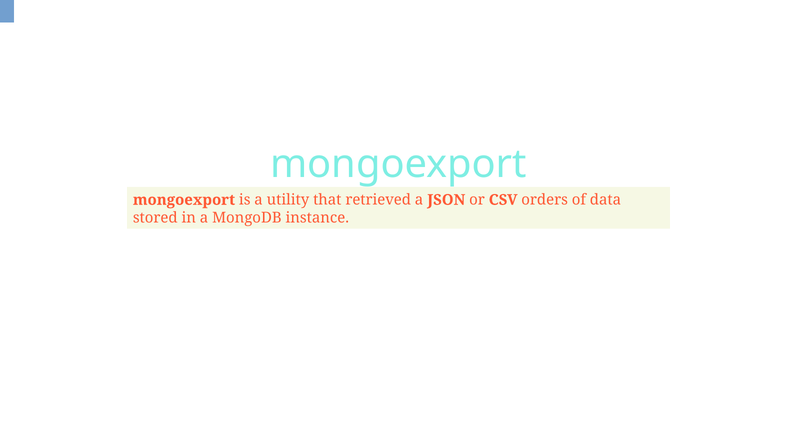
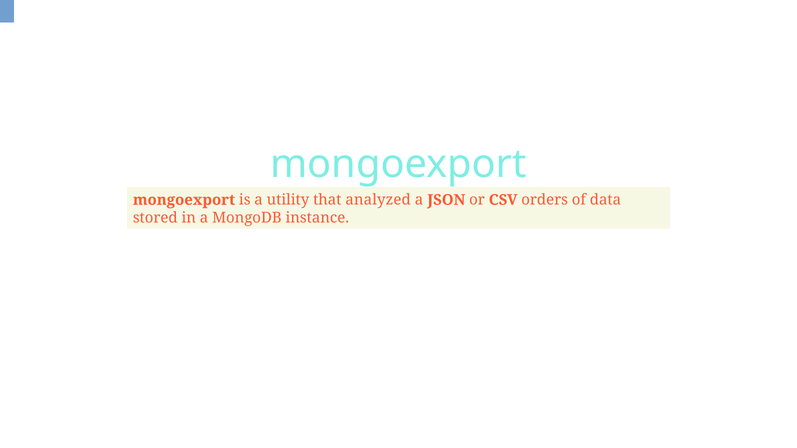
retrieved: retrieved -> analyzed (378, 200)
